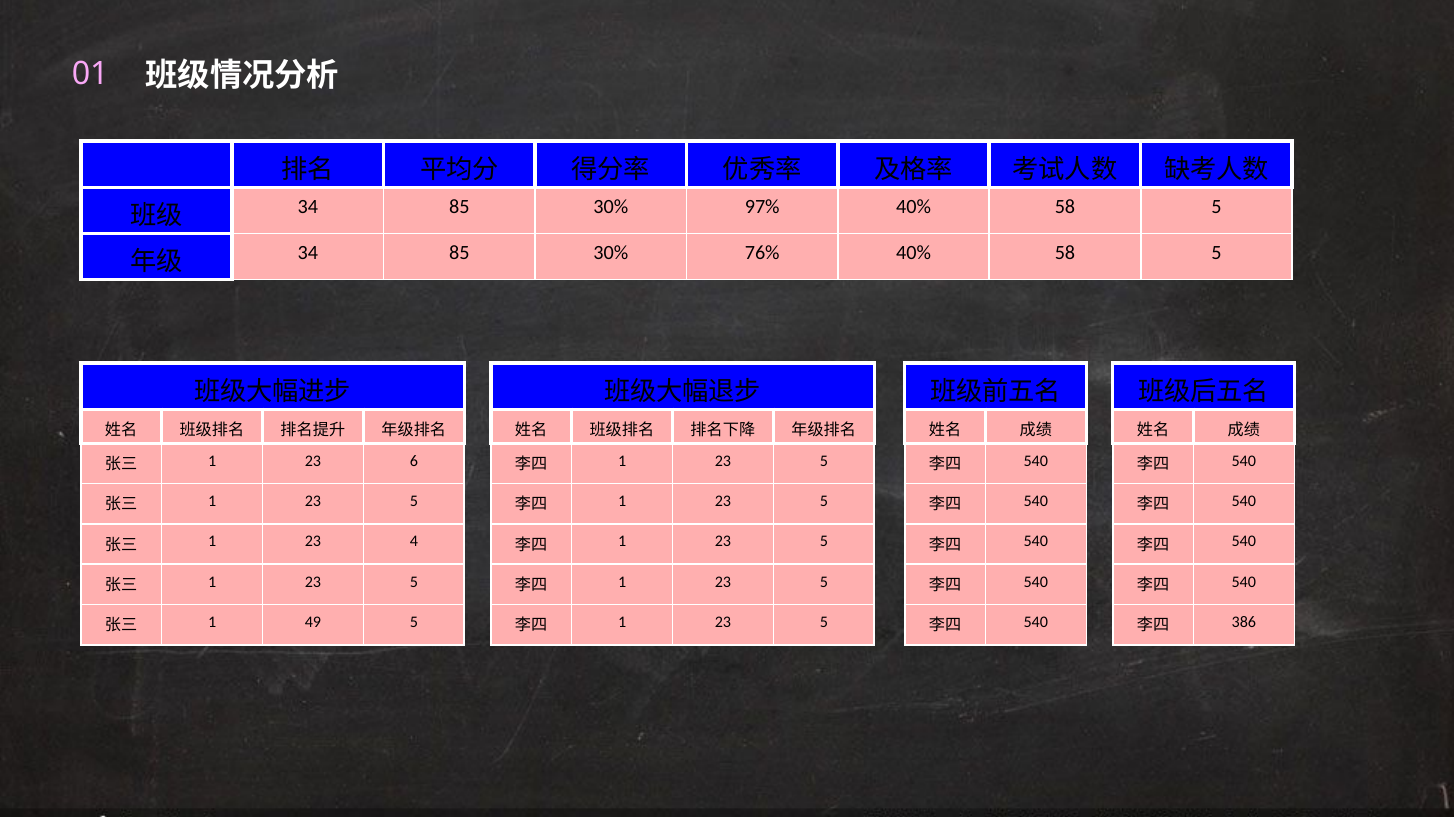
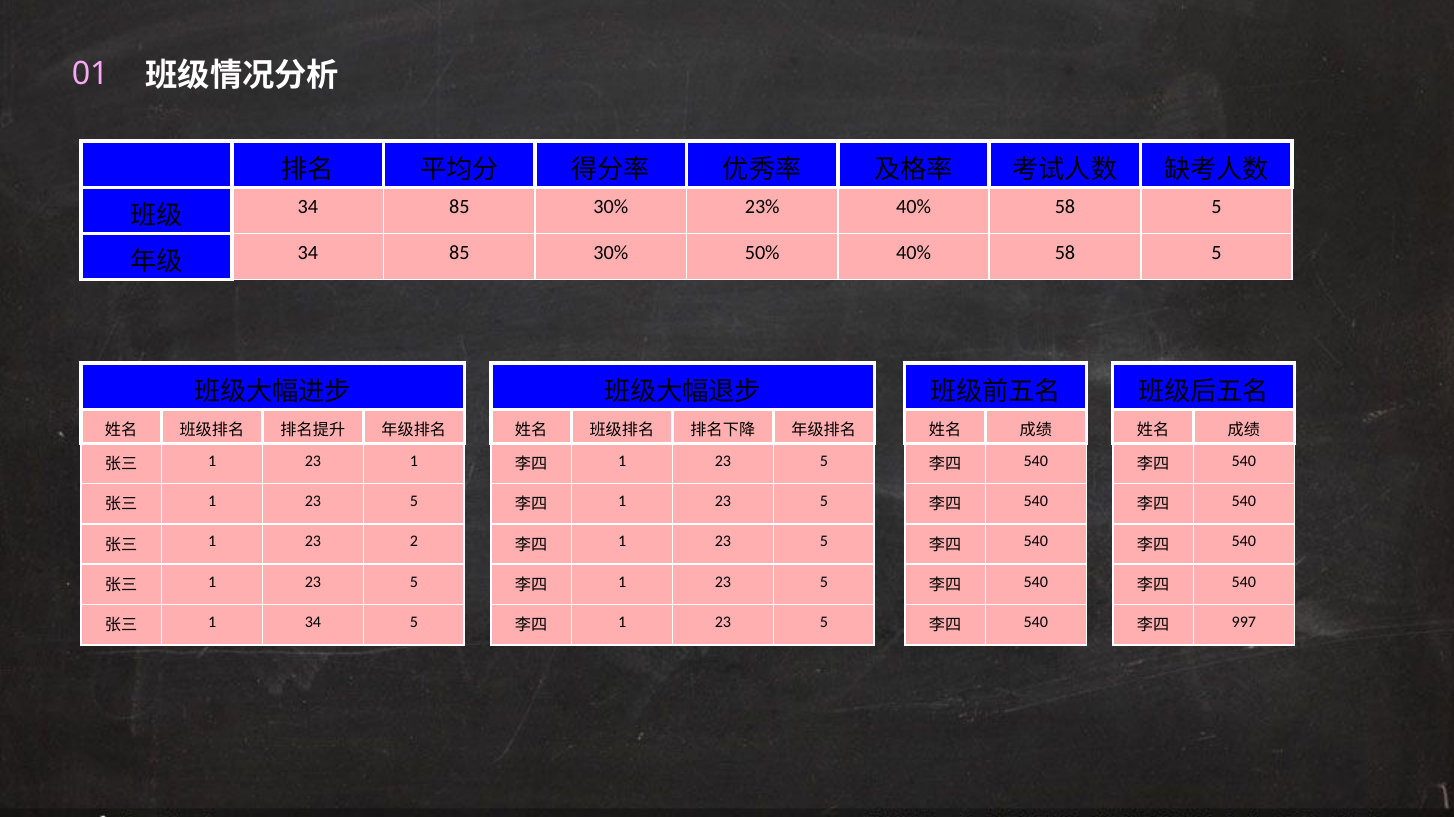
97%: 97% -> 23% (762, 207)
76%: 76% -> 50% (762, 253)
23 6: 6 -> 1 (414, 461)
4: 4 -> 2 (414, 542)
1 49: 49 -> 34 (313, 622)
386: 386 -> 997 (1244, 622)
